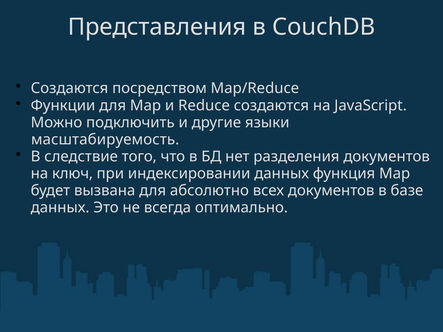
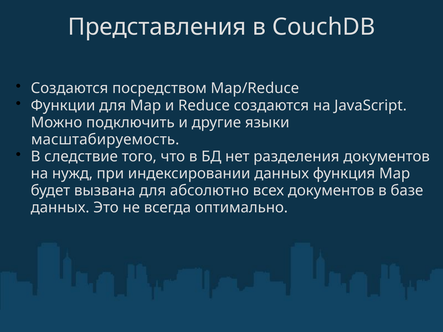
ключ: ключ -> нужд (72, 174)
